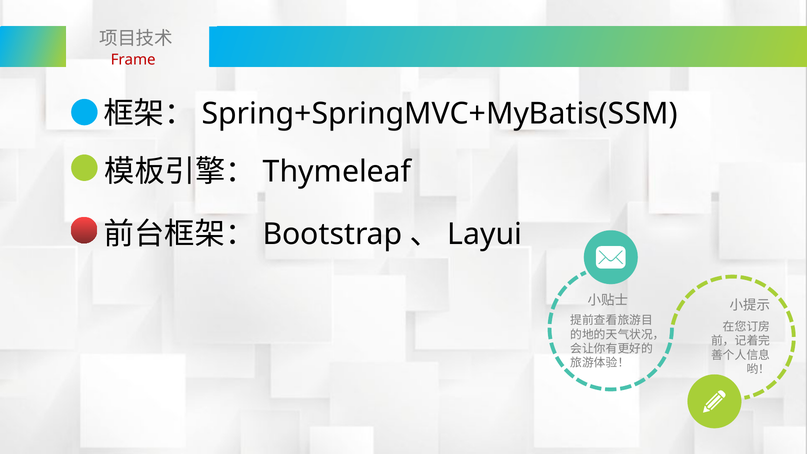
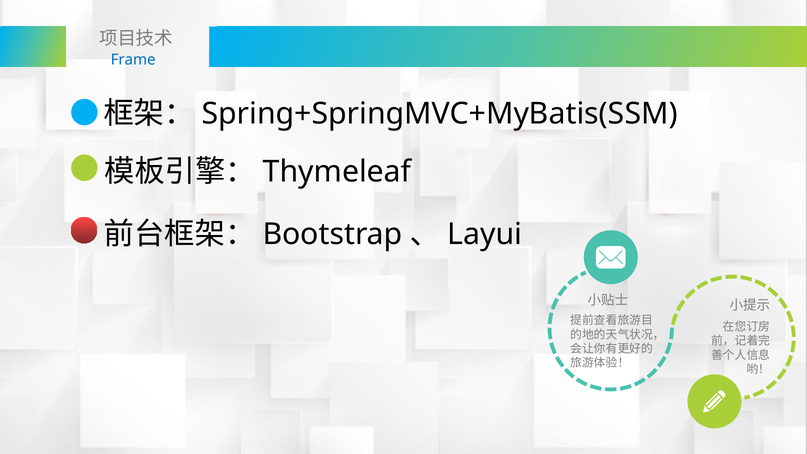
Frame colour: red -> blue (133, 60)
